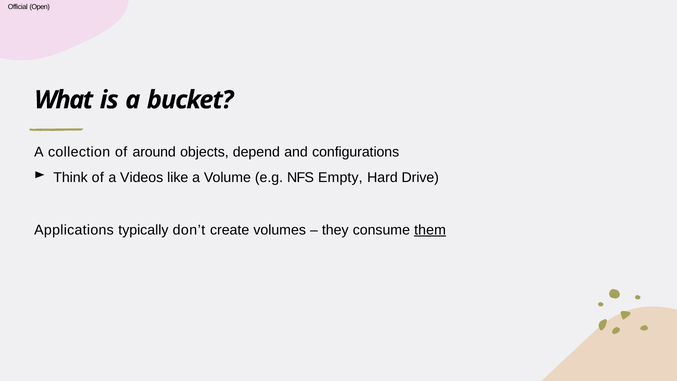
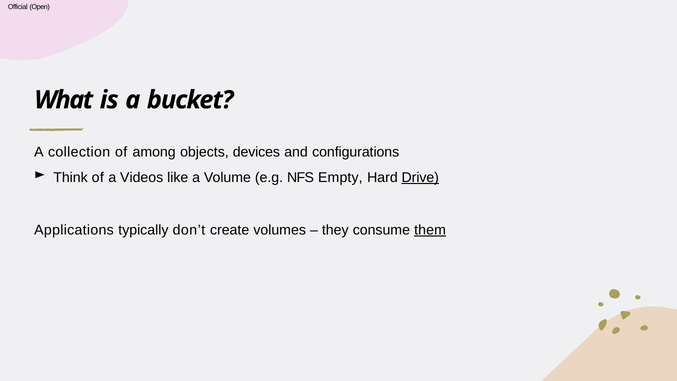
around: around -> among (154, 152)
depend: depend -> devices (256, 152)
Drive underline: none -> present (420, 177)
